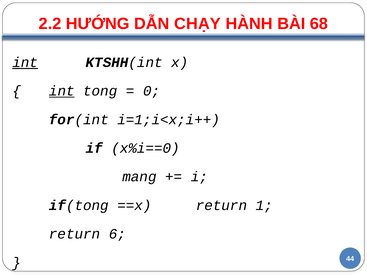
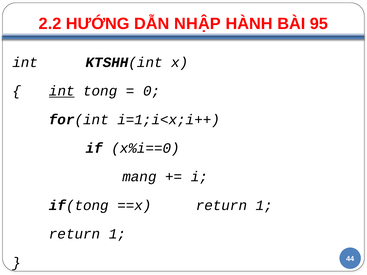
CHẠY: CHẠY -> NHẬP (198, 24)
68: 68 -> 95 (319, 24)
int underline: present -> none (25, 62)
6: 6 -> 1 (117, 234)
